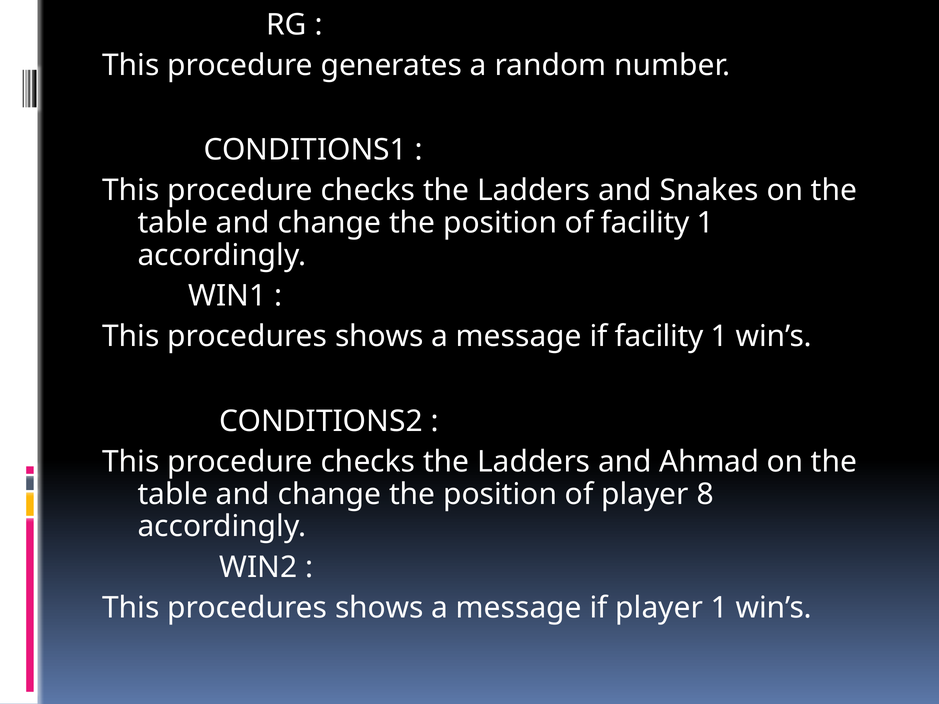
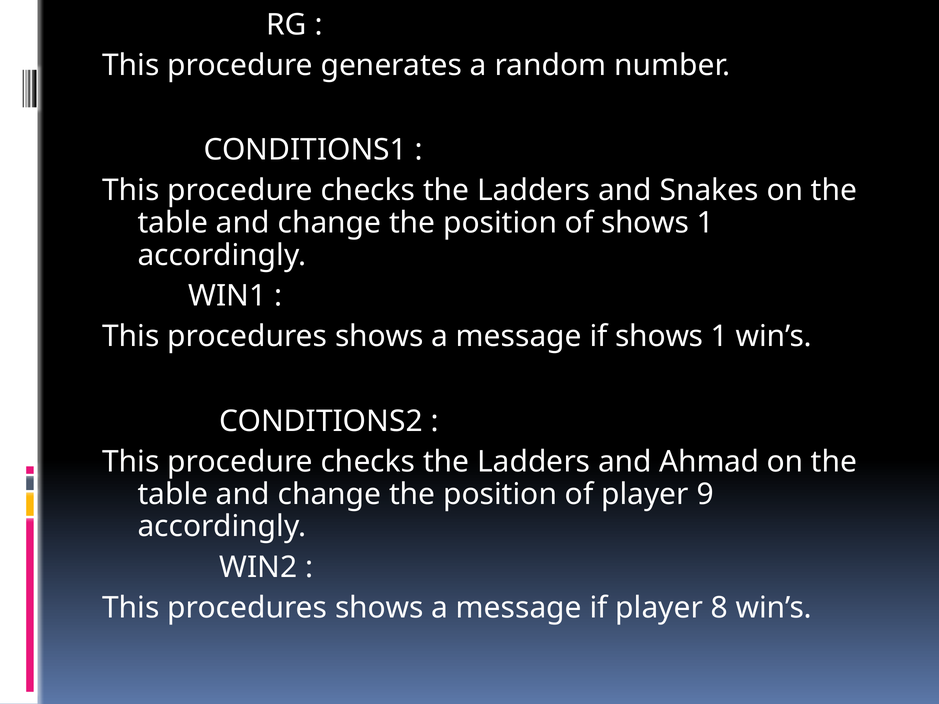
of facility: facility -> shows (645, 223)
if facility: facility -> shows (659, 337)
8: 8 -> 9 (705, 494)
player 1: 1 -> 8 (719, 608)
